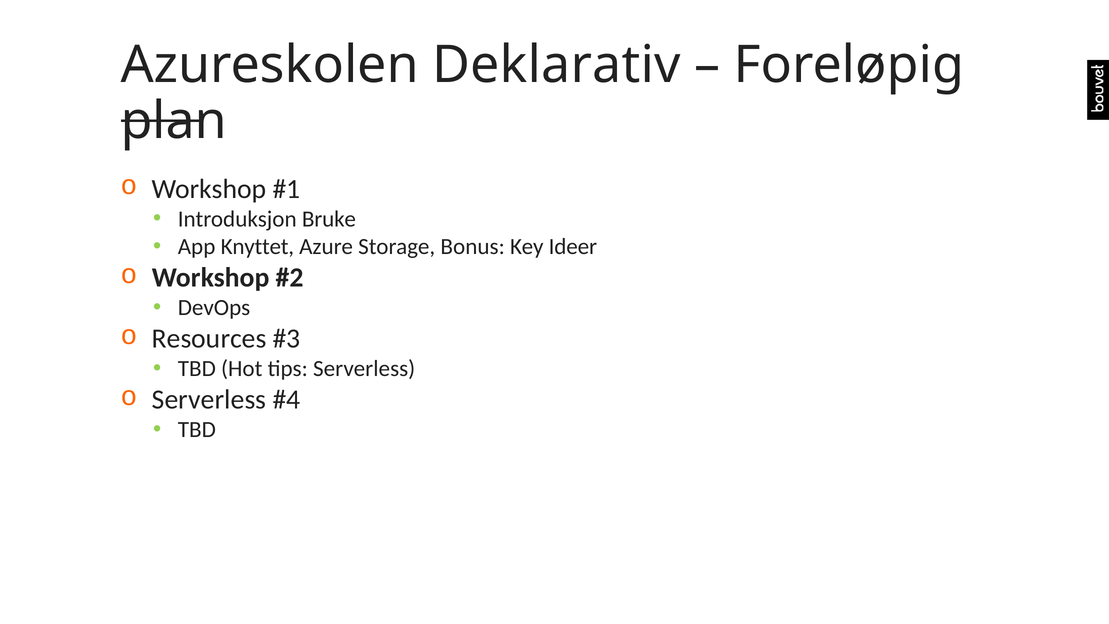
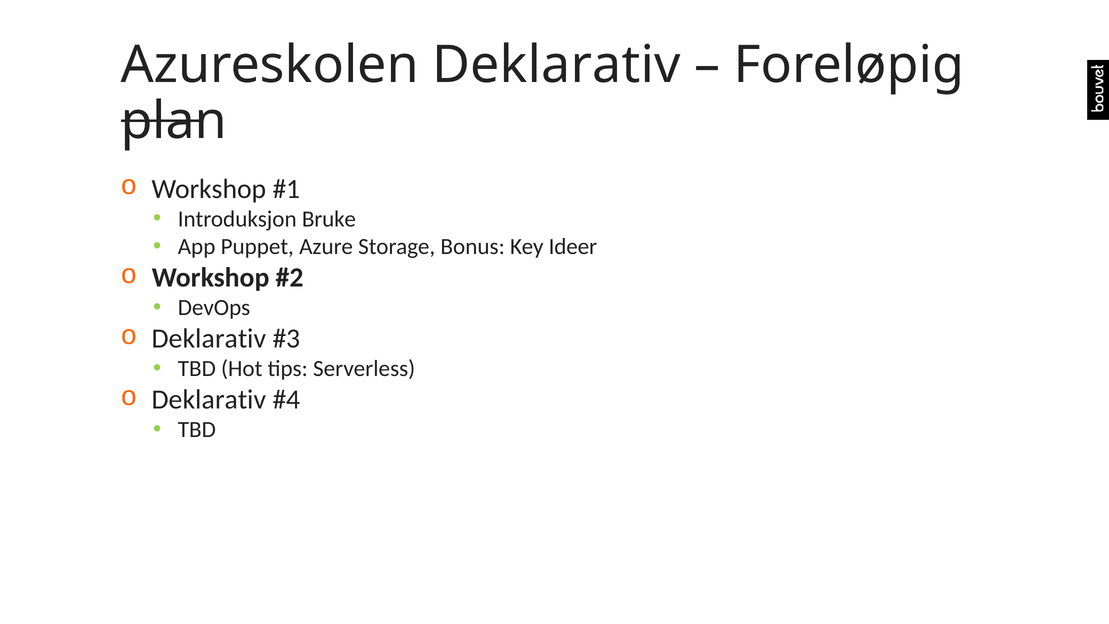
Knyttet: Knyttet -> Puppet (257, 247)
Resources: Resources -> Deklarativ (209, 339)
Serverless: Serverless -> Deklarativ (209, 400)
